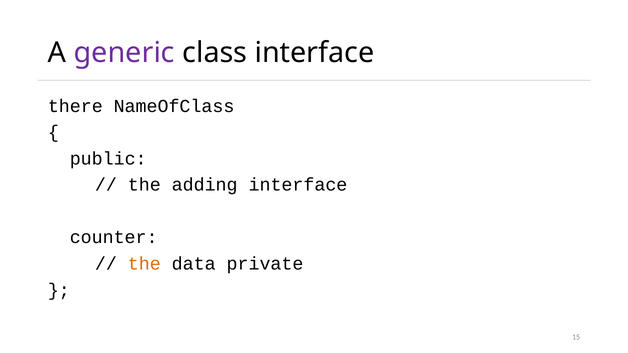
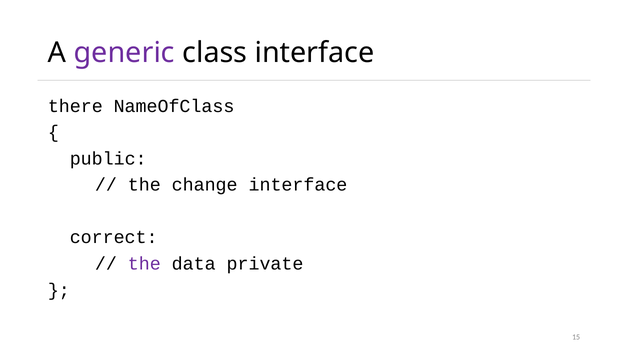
adding: adding -> change (205, 185)
counter: counter -> correct (114, 238)
the colour: orange -> purple (144, 264)
